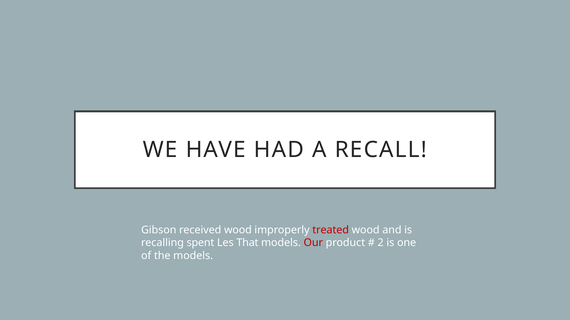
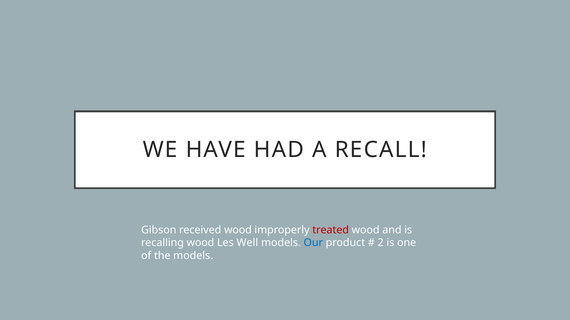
recalling spent: spent -> wood (200, 243)
That: That -> Well (247, 243)
Our colour: red -> blue (313, 243)
